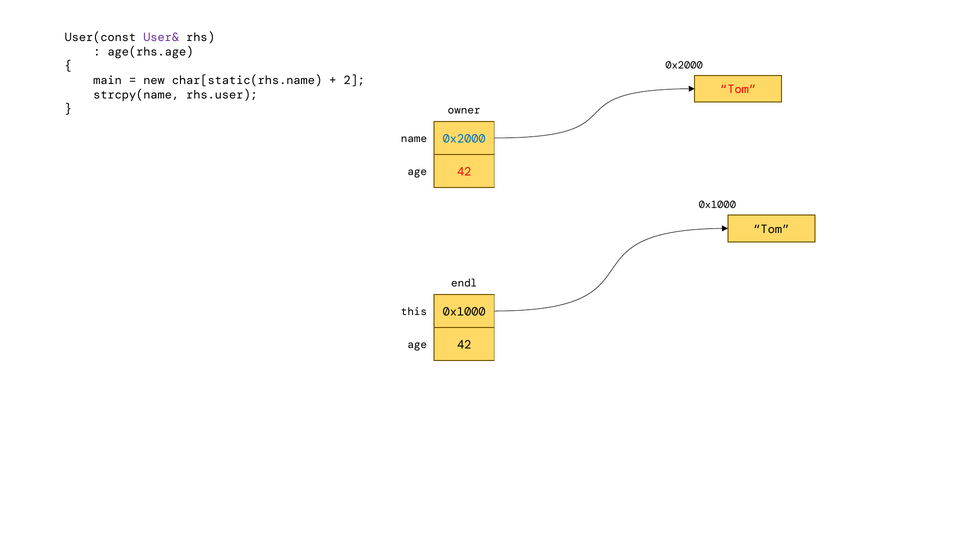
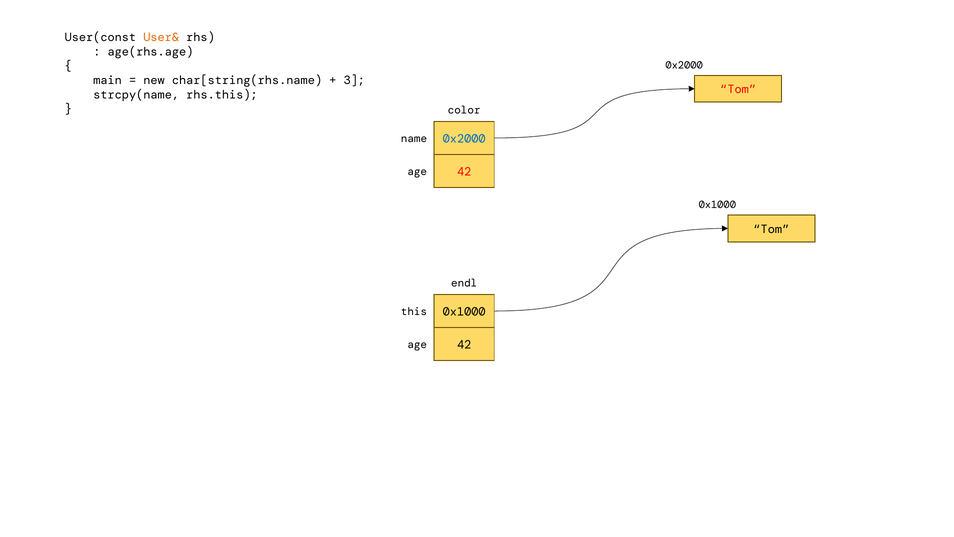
User& colour: purple -> orange (161, 37)
char[static(rhs.name: char[static(rhs.name -> char[string(rhs.name (247, 80)
2: 2 -> 3 (354, 80)
rhs.user: rhs.user -> rhs.this (222, 95)
owner: owner -> color (464, 110)
